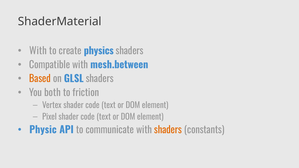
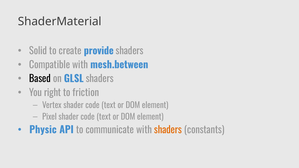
With: With -> Solid (38, 51)
physics: physics -> provide (99, 51)
Based colour: orange -> black (40, 79)
both: both -> right (53, 93)
